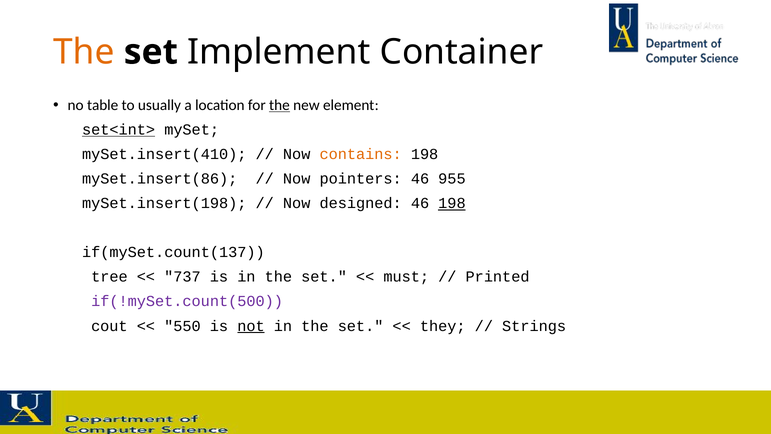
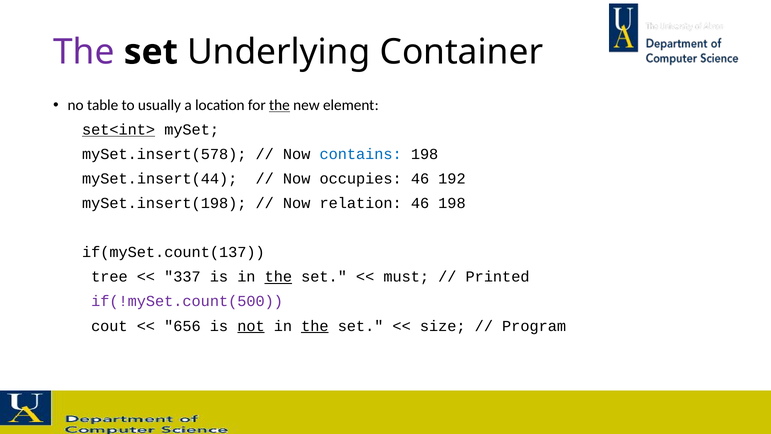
The colour: orange -> purple (84, 52)
Implement: Implement -> Underlying (279, 52)
mySet.insert(410: mySet.insert(410 -> mySet.insert(578 (164, 154)
contains colour: orange -> blue (361, 154)
mySet.insert(86: mySet.insert(86 -> mySet.insert(44 (160, 179)
pointers: pointers -> occupies (361, 179)
955: 955 -> 192 (452, 179)
designed: designed -> relation (361, 203)
198 underline: present -> none (452, 203)
737: 737 -> 337 (182, 277)
the underline: none -> present (278, 277)
550: 550 -> 656 (182, 326)
the underline: none -> present (315, 326)
they: they -> size (443, 326)
Strings: Strings -> Program (534, 326)
